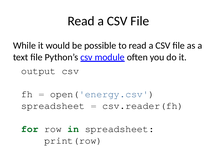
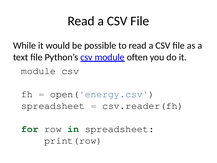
output: output -> module (39, 71)
